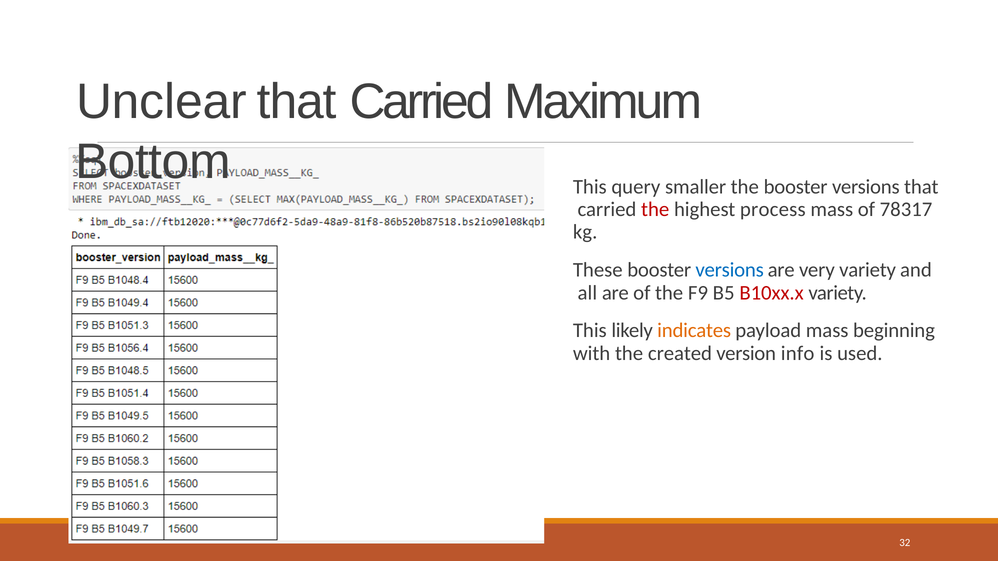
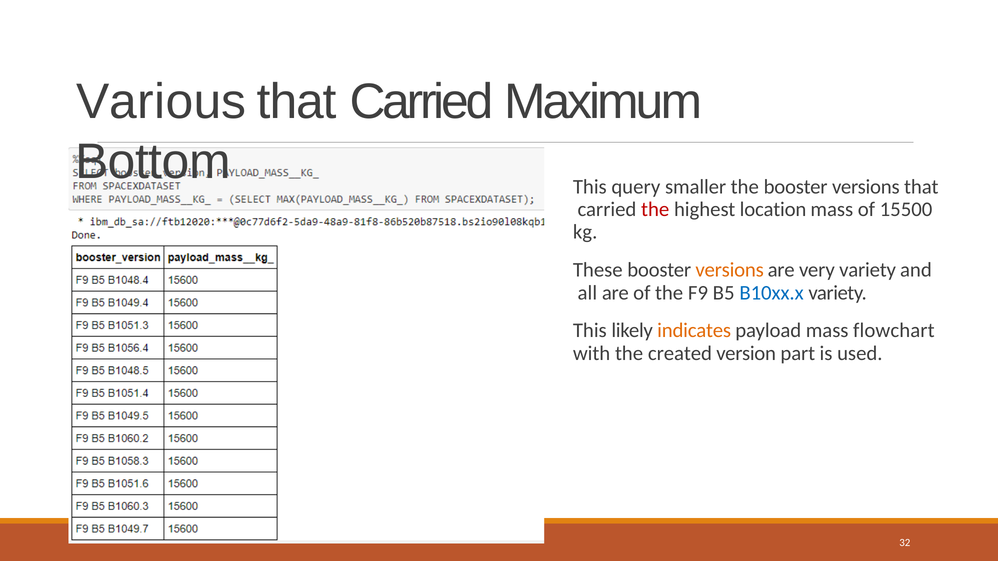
Unclear: Unclear -> Various (161, 102)
process: process -> location (773, 209)
78317: 78317 -> 15500 (906, 209)
versions colour: blue -> orange (730, 270)
B10xx.x colour: red -> blue (772, 293)
beginning: beginning -> flowchart (894, 330)
info: info -> part (798, 353)
